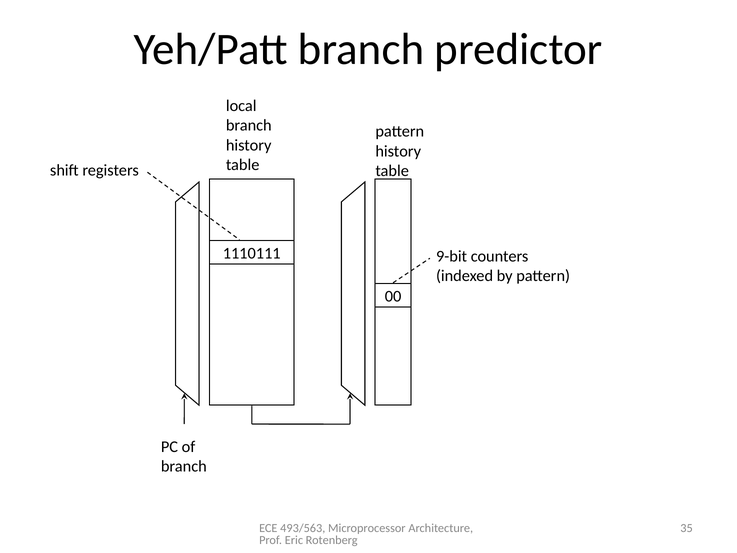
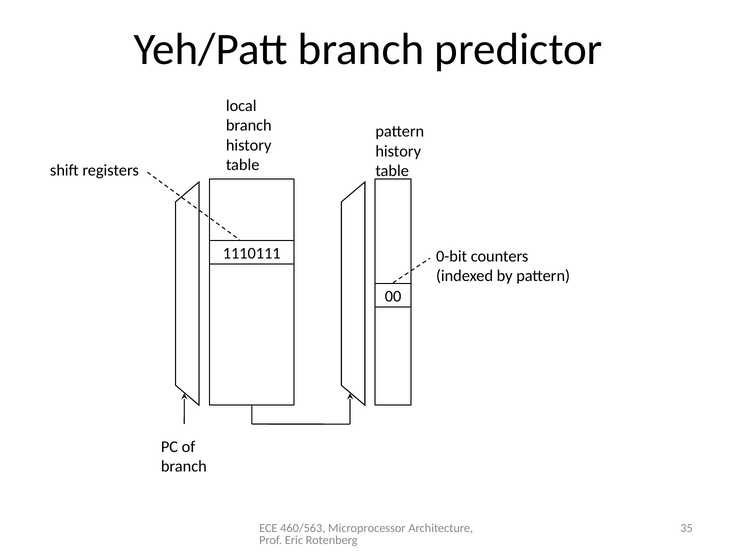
9-bit: 9-bit -> 0-bit (452, 256)
493/563: 493/563 -> 460/563 (303, 528)
